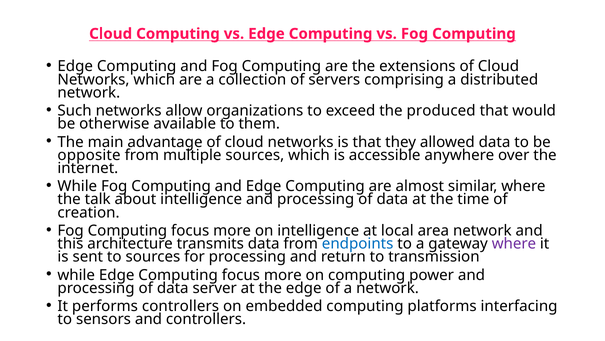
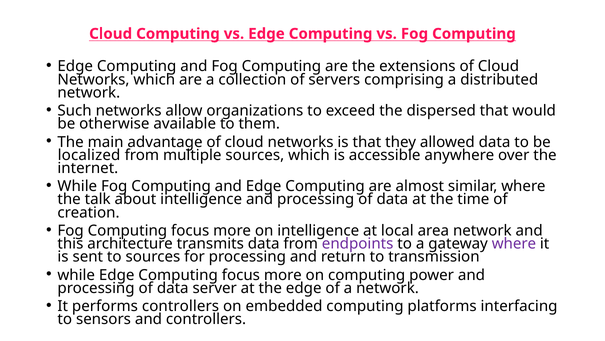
produced: produced -> dispersed (441, 111)
opposite: opposite -> localized (89, 155)
endpoints colour: blue -> purple (358, 243)
